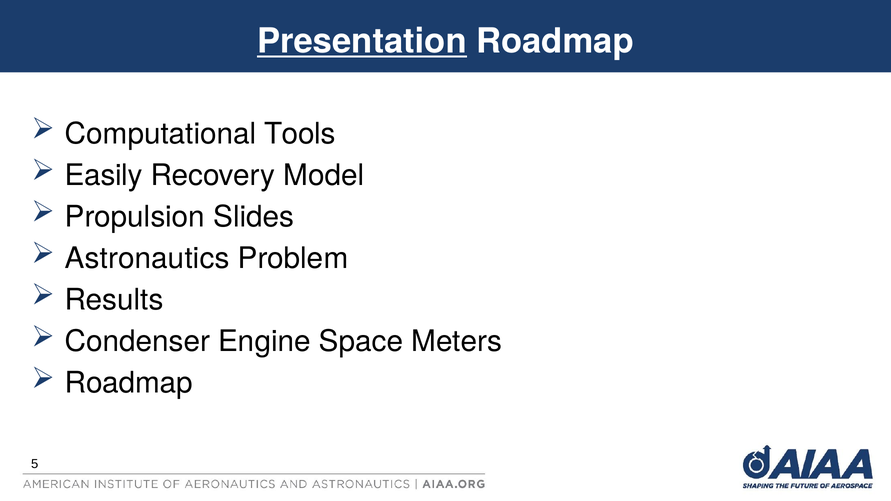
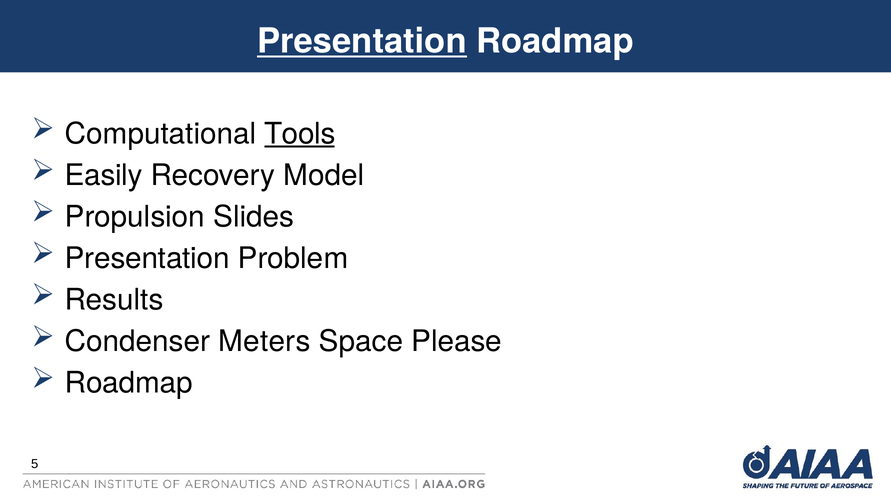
Tools underline: none -> present (300, 134)
Astronautics: Astronautics -> Presentation (147, 259)
Engine: Engine -> Meters (264, 342)
Meters: Meters -> Please (457, 342)
